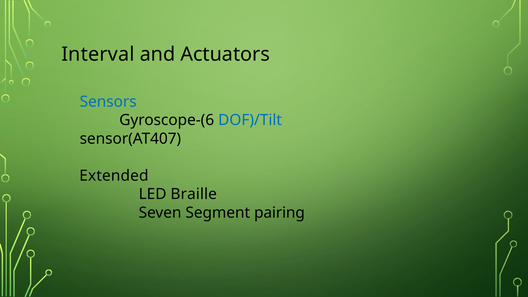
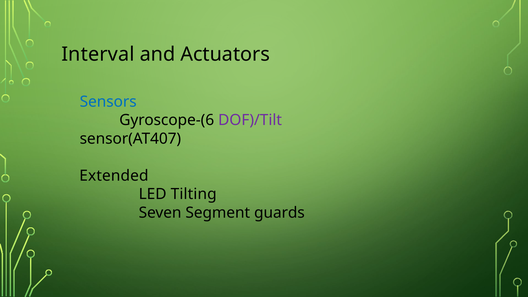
DOF)/Tilt colour: blue -> purple (250, 120)
Braille: Braille -> Tilting (194, 194)
pairing: pairing -> guards (279, 213)
